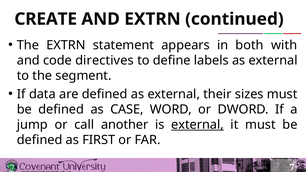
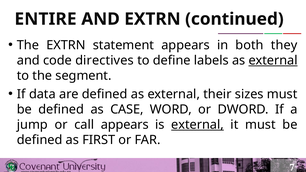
CREATE: CREATE -> ENTIRE (46, 19)
with: with -> they (284, 45)
external underline: none -> present (273, 60)
call another: another -> appears (125, 125)
